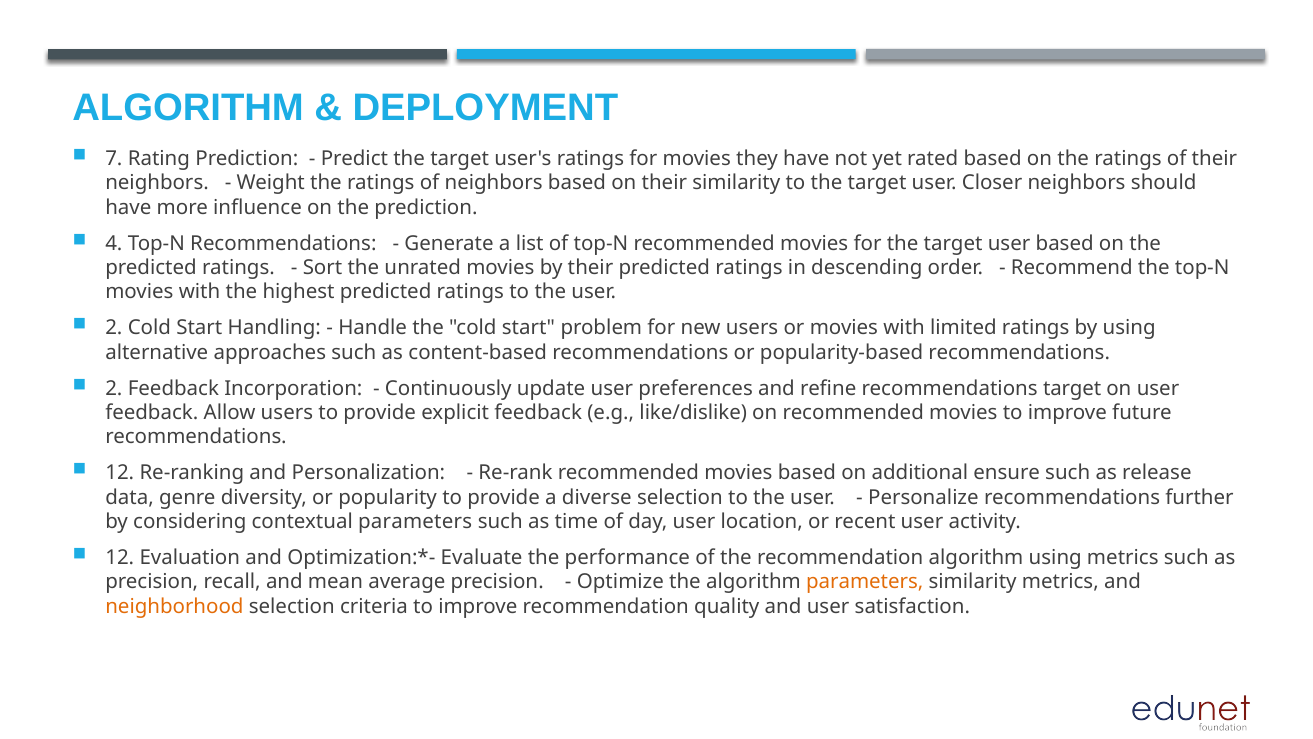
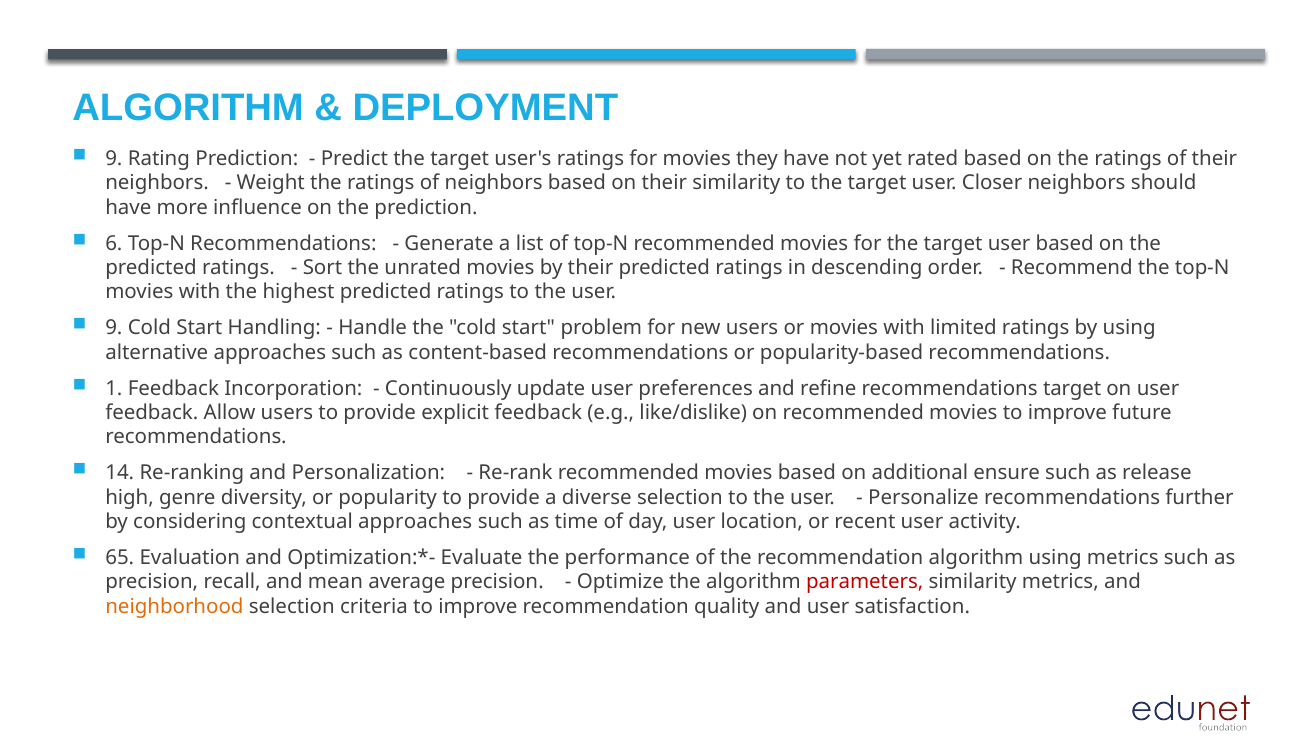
7: 7 -> 9 (114, 159)
4: 4 -> 6 (114, 243)
2: 2 -> 9 (114, 328)
2: 2 -> 1 (114, 388)
12: 12 -> 14 (120, 473)
data: data -> high (130, 497)
contextual parameters: parameters -> approaches (415, 521)
12: 12 -> 65 (120, 557)
parameters colour: orange -> red (865, 582)
